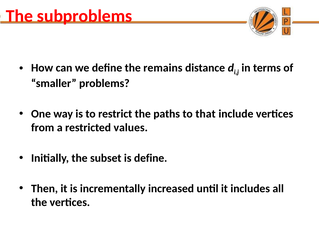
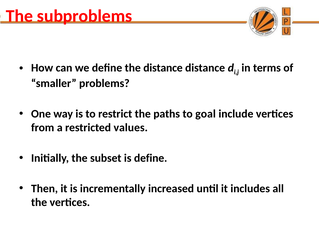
the remains: remains -> distance (163, 68)
that: that -> goal (206, 114)
